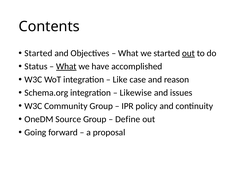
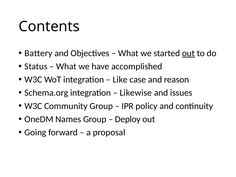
Started: Started -> Battery (38, 53)
What underline: present -> none (66, 66)
Source: Source -> Names (68, 119)
Define: Define -> Deploy (128, 119)
